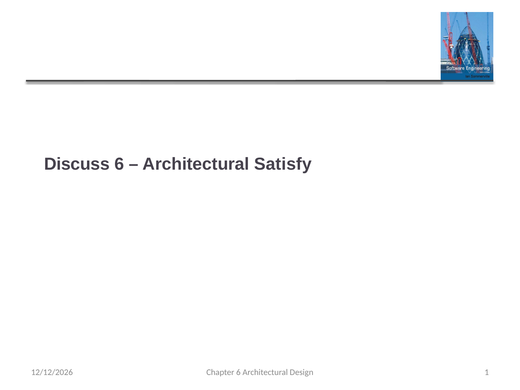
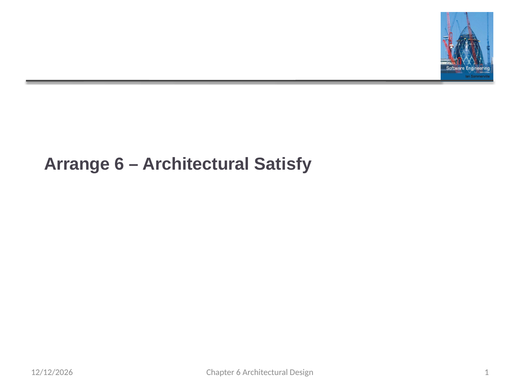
Discuss: Discuss -> Arrange (77, 164)
